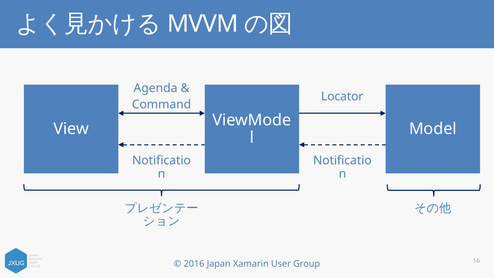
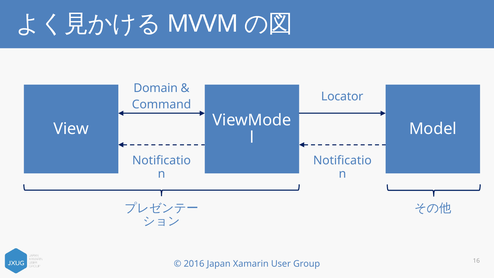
Agenda: Agenda -> Domain (156, 88)
